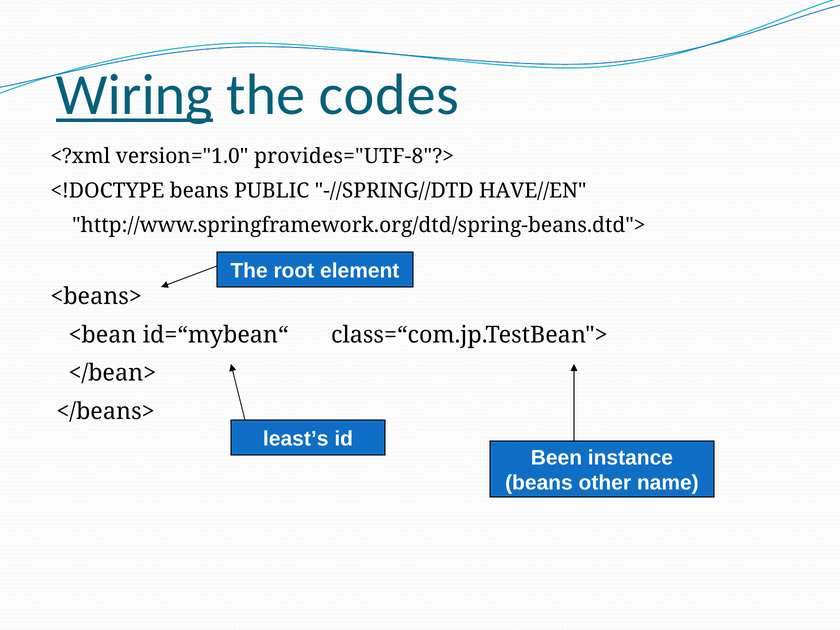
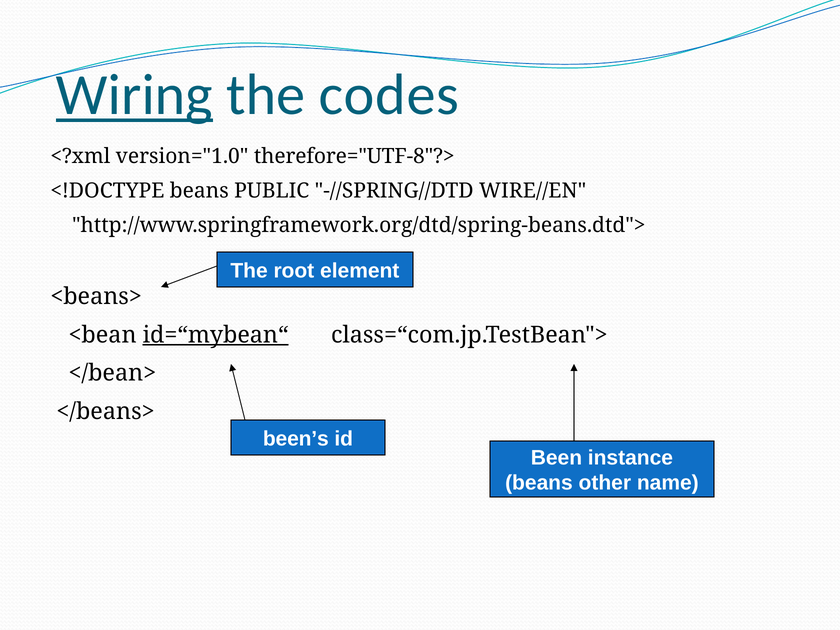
provides="UTF-8"?>: provides="UTF-8"?> -> therefore="UTF-8"?> (354, 156)
HAVE//EN: HAVE//EN -> WIRE//EN (533, 191)
id=“mybean“ underline: none -> present (216, 335)
least’s: least’s -> been’s (296, 439)
